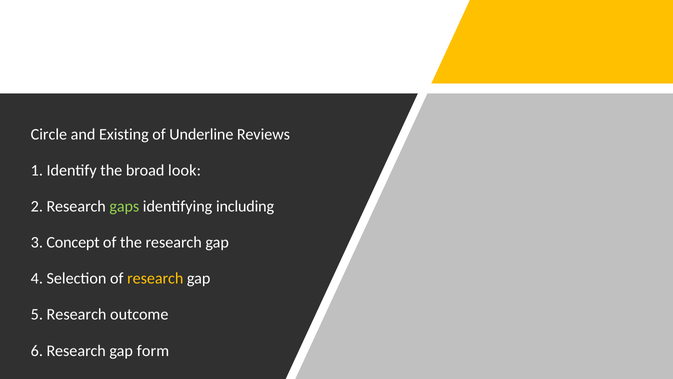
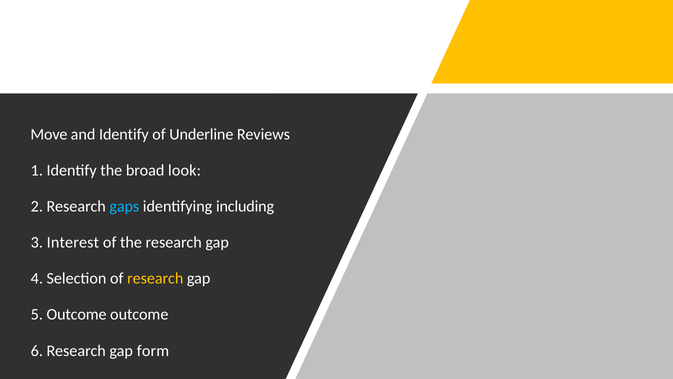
Circle: Circle -> Move (49, 134)
and Existing: Existing -> Identify (124, 134)
gaps colour: light green -> light blue (124, 206)
Concept: Concept -> Interest (73, 242)
5 Research: Research -> Outcome (77, 314)
